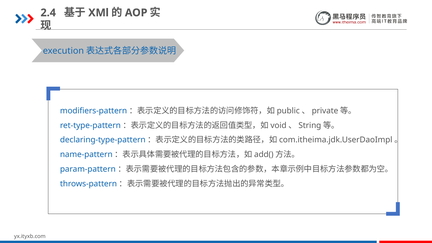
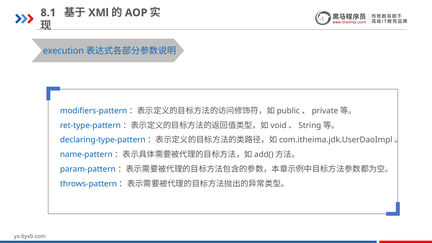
2.4: 2.4 -> 8.1 (48, 13)
